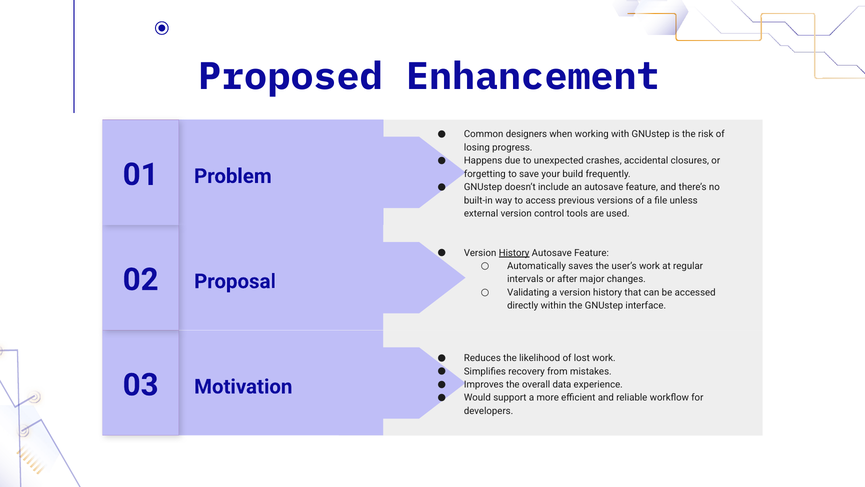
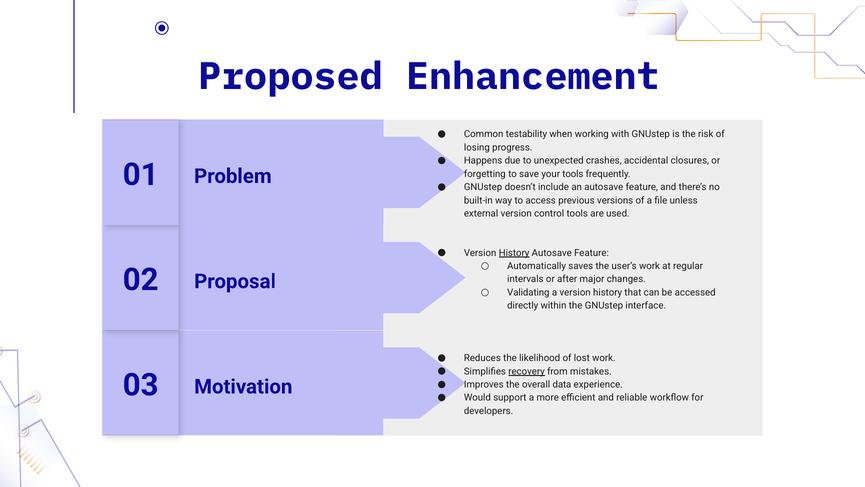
designers: designers -> testability (526, 134)
your build: build -> tools (573, 174)
recovery underline: none -> present (527, 371)
